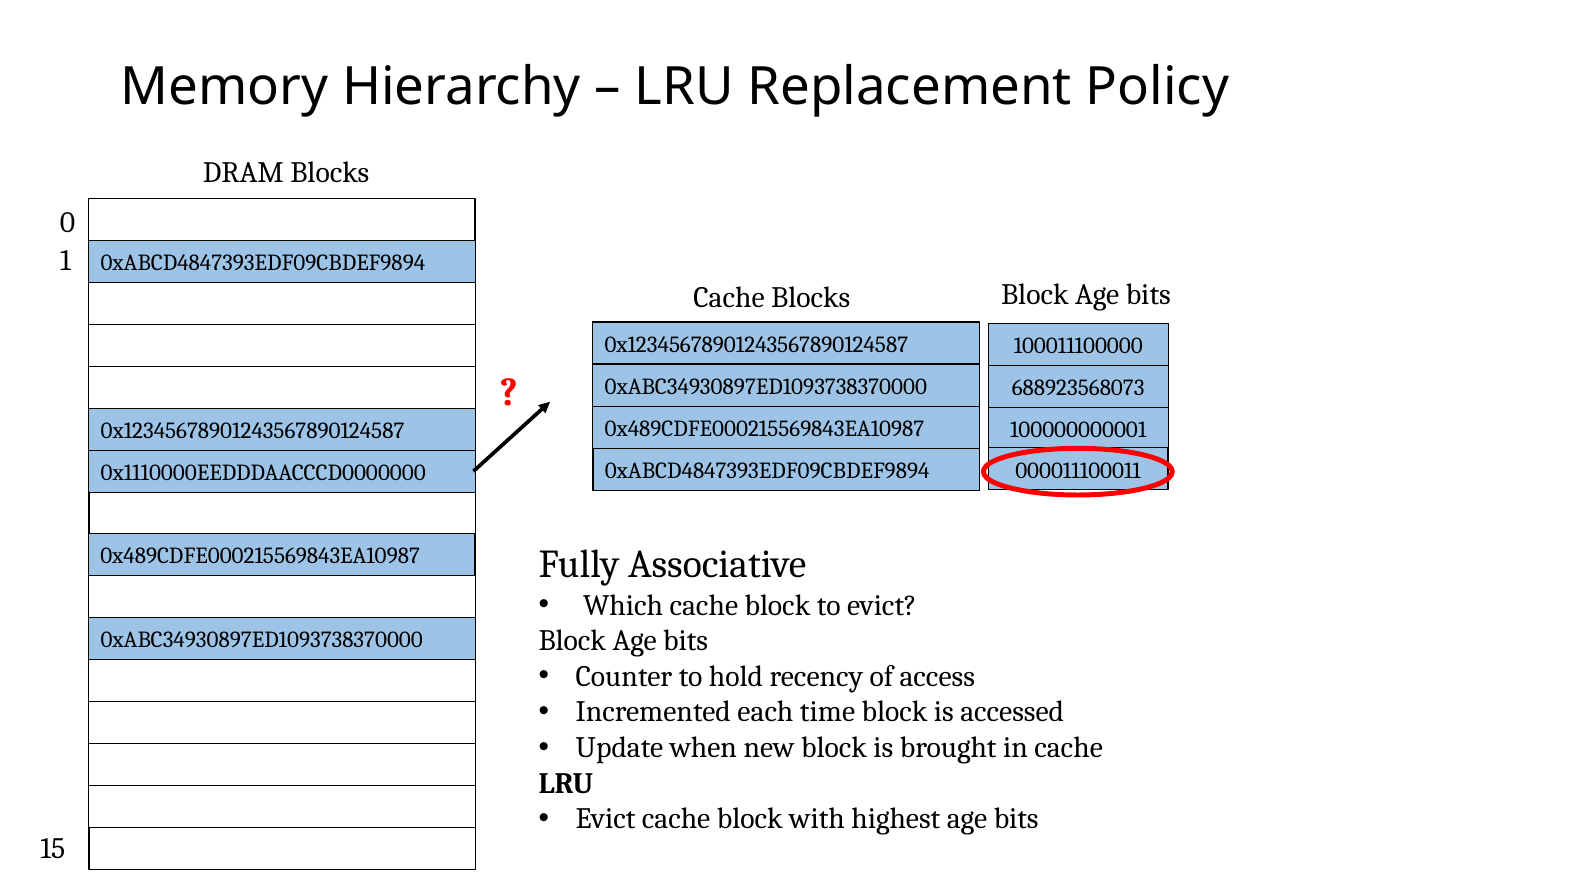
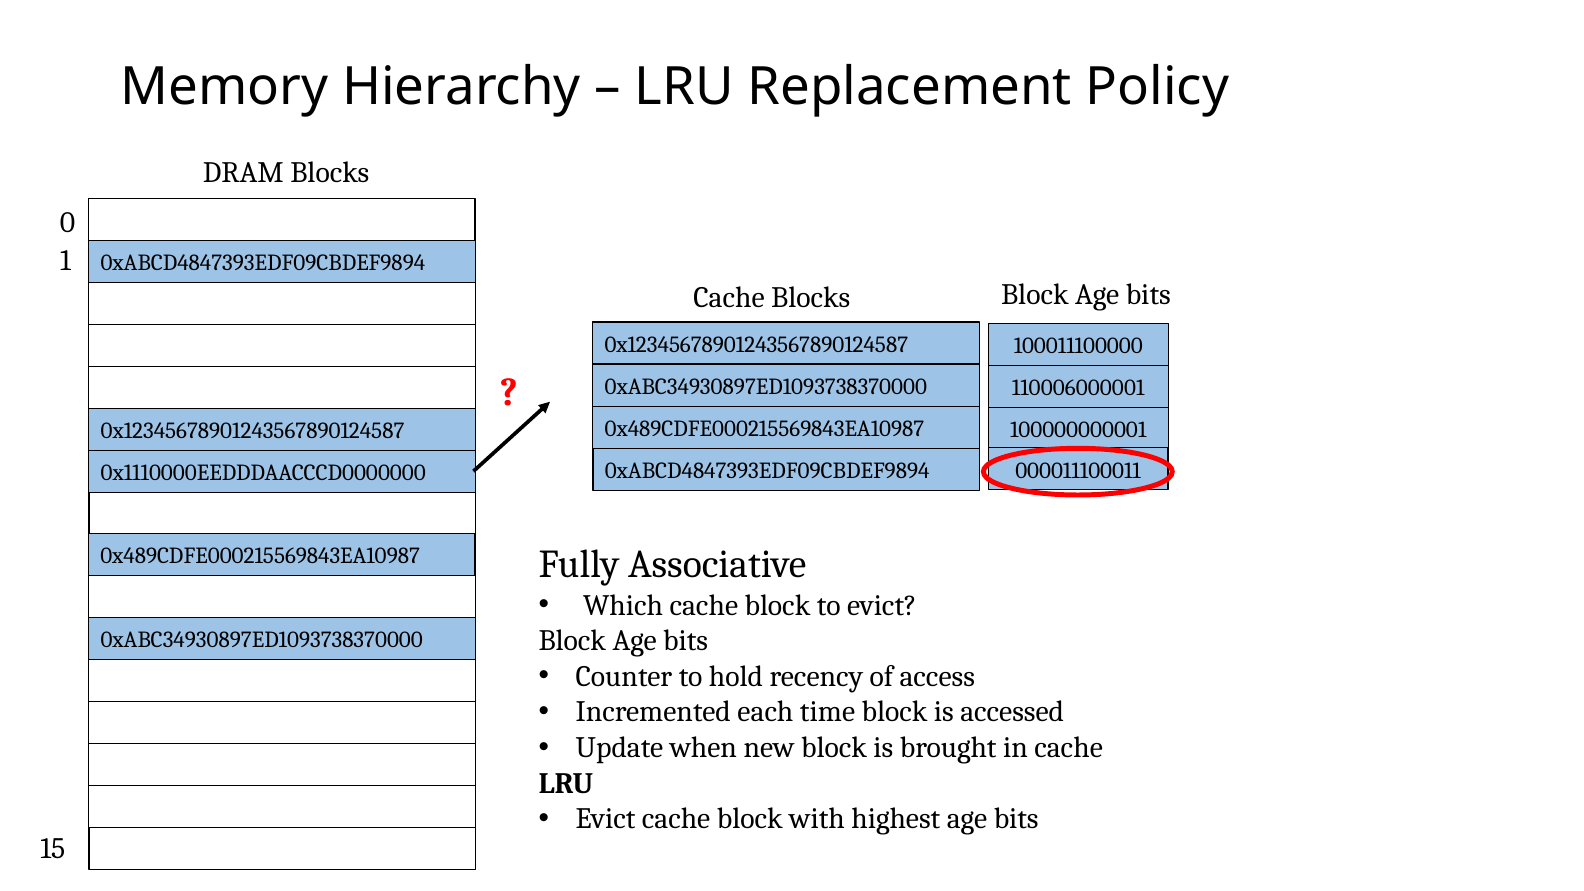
688923568073: 688923568073 -> 110006000001 (1078, 388)
